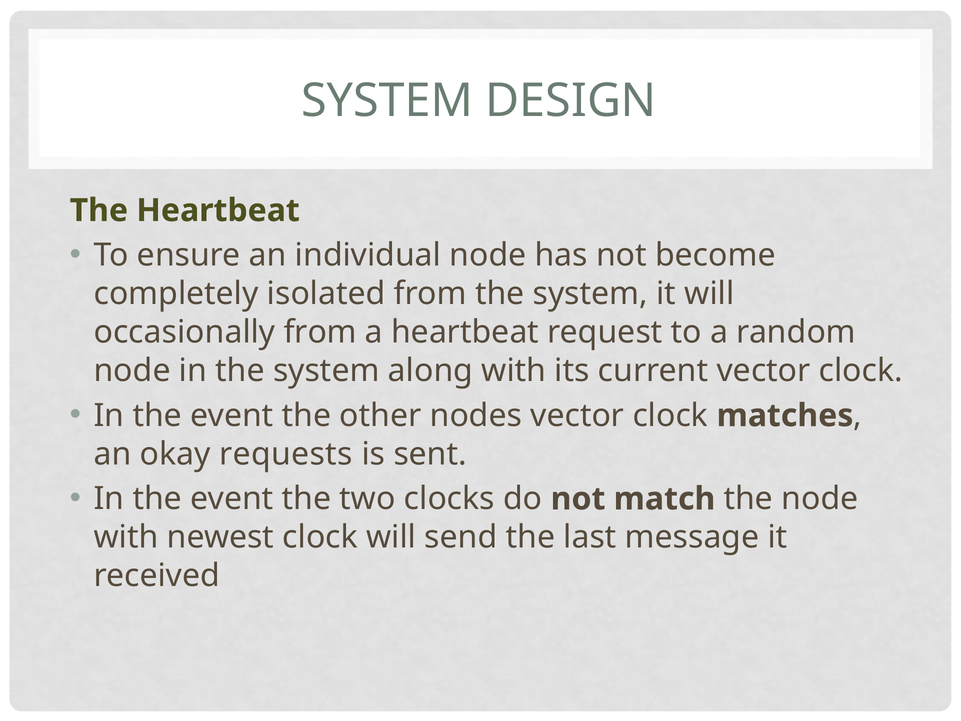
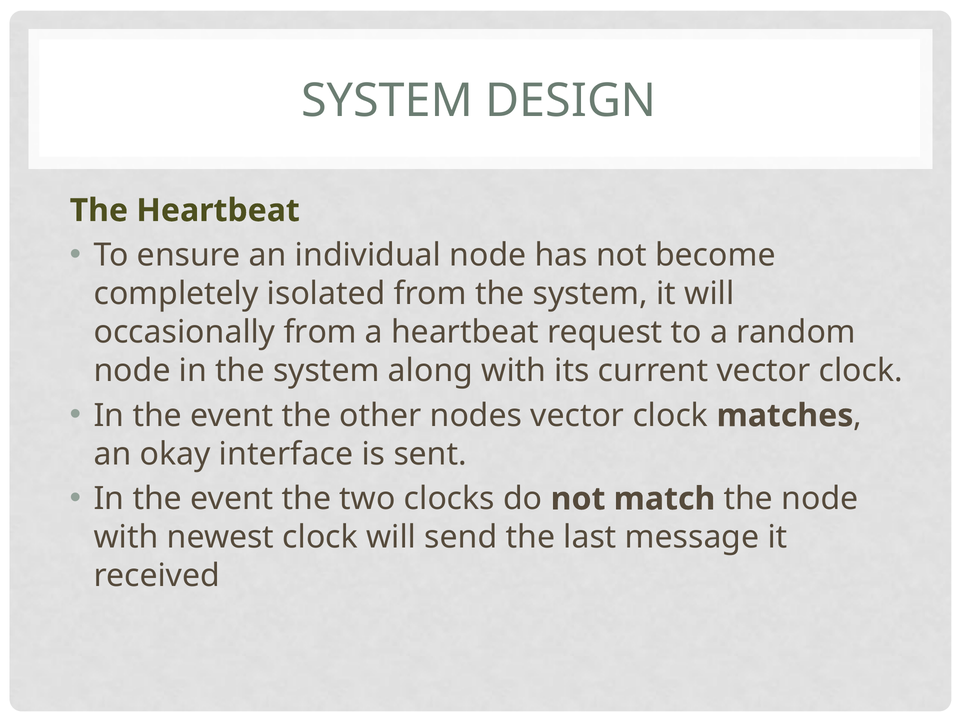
requests: requests -> interface (286, 454)
